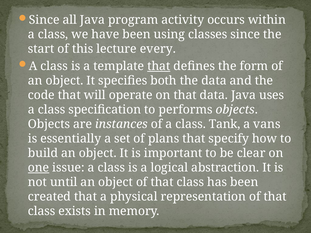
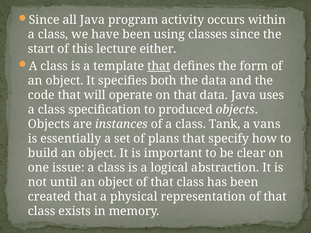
every: every -> either (158, 49)
performs: performs -> produced (186, 110)
one underline: present -> none (39, 168)
